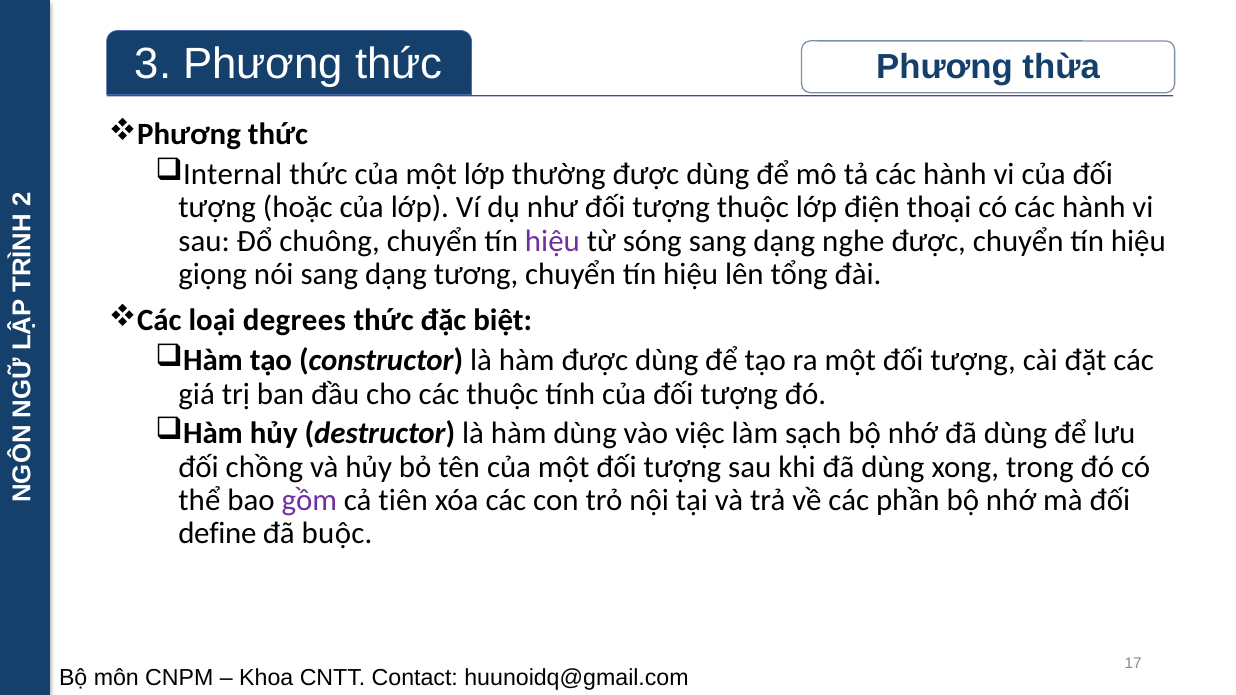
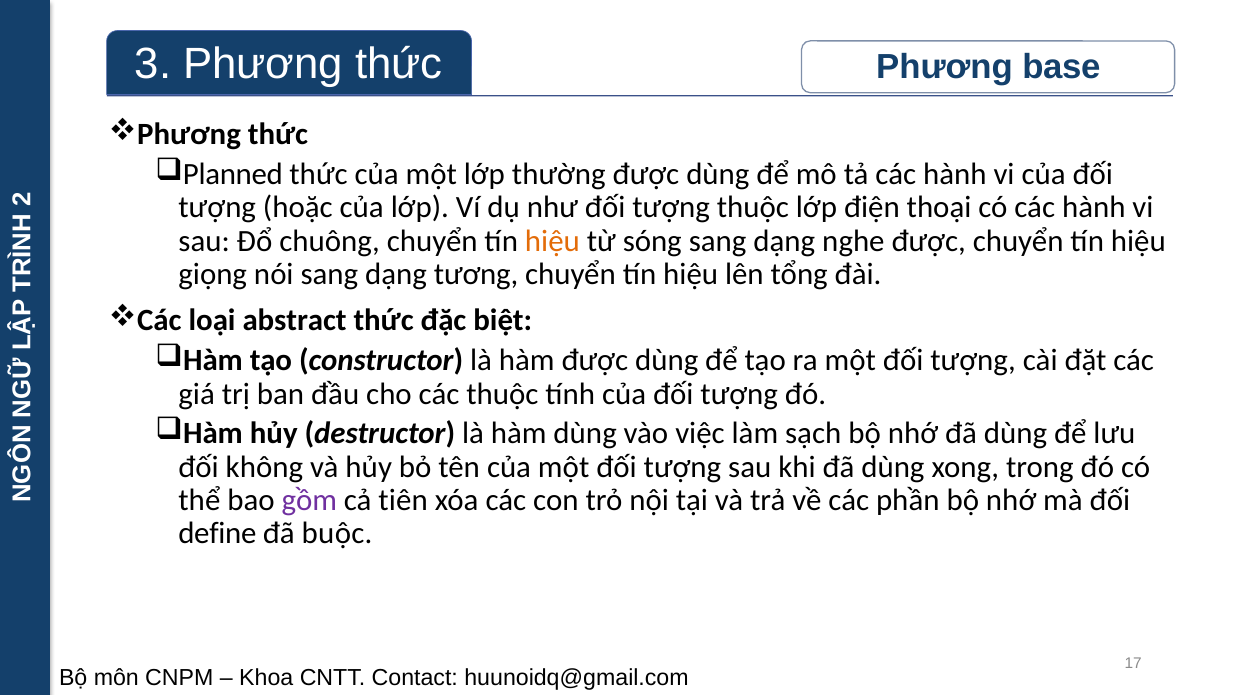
thừa: thừa -> base (1061, 67)
Internal: Internal -> Planned (233, 175)
hiệu colour: purple -> orange (552, 241)
degrees: degrees -> abstract (295, 321)
chồng: chồng -> không (264, 467)
